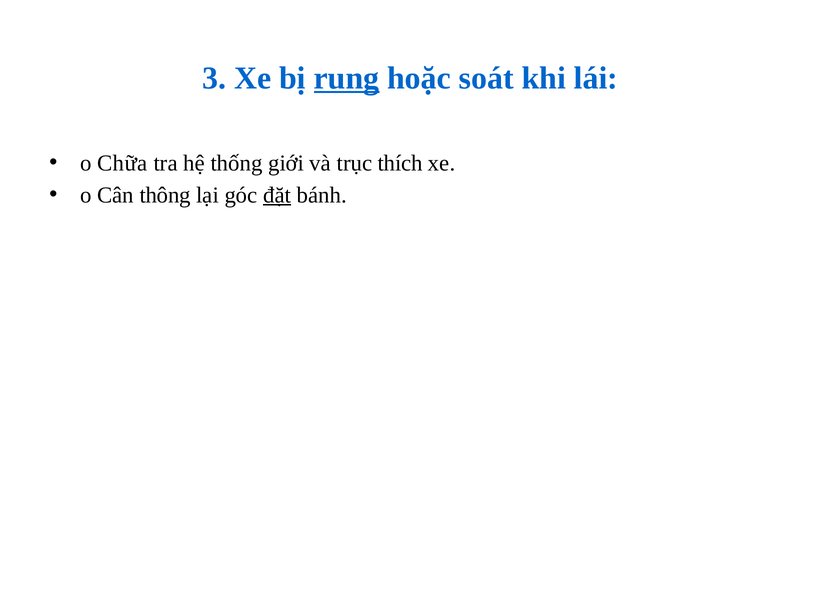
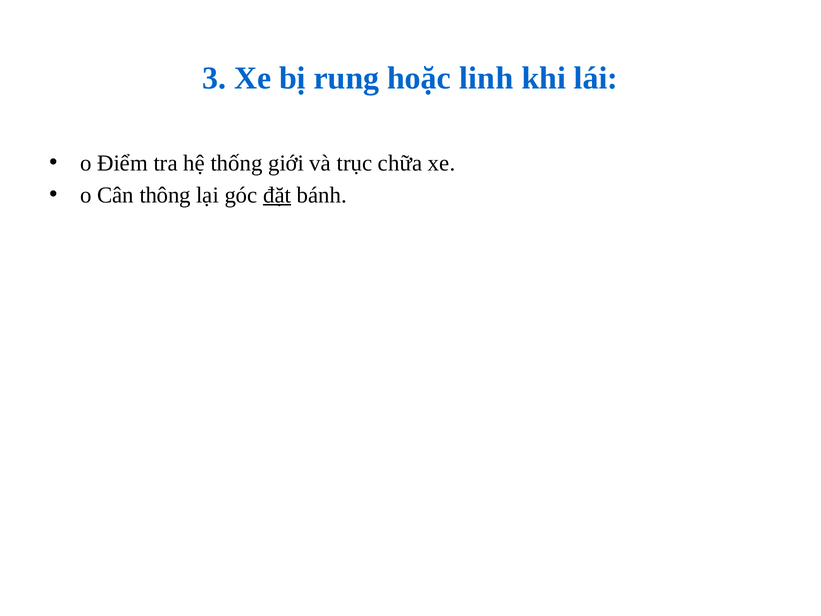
rung underline: present -> none (347, 78)
soát: soát -> linh (486, 78)
Chữa: Chữa -> Điểm (122, 163)
thích: thích -> chữa (400, 163)
